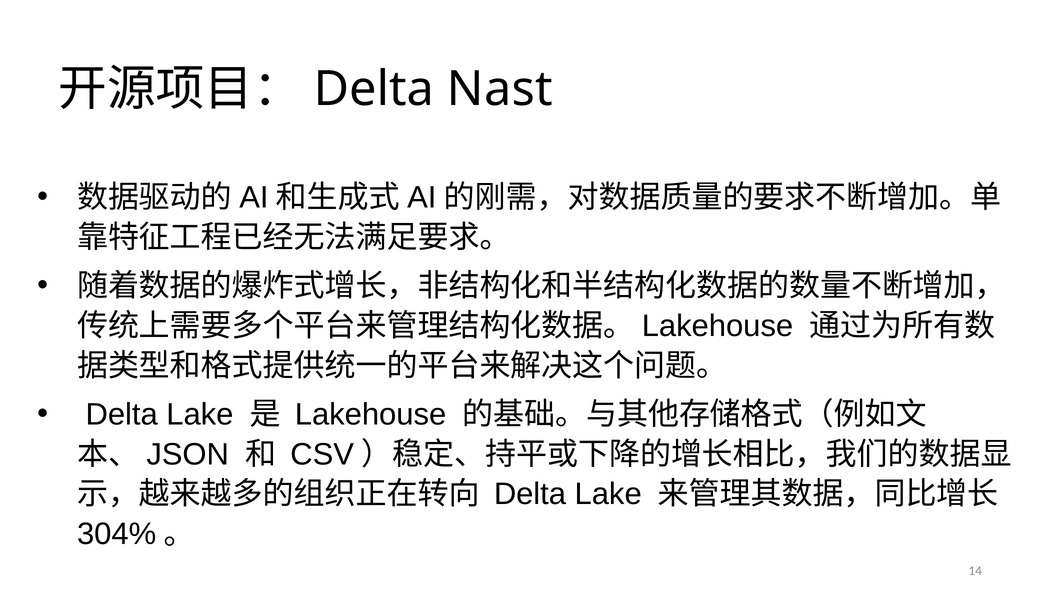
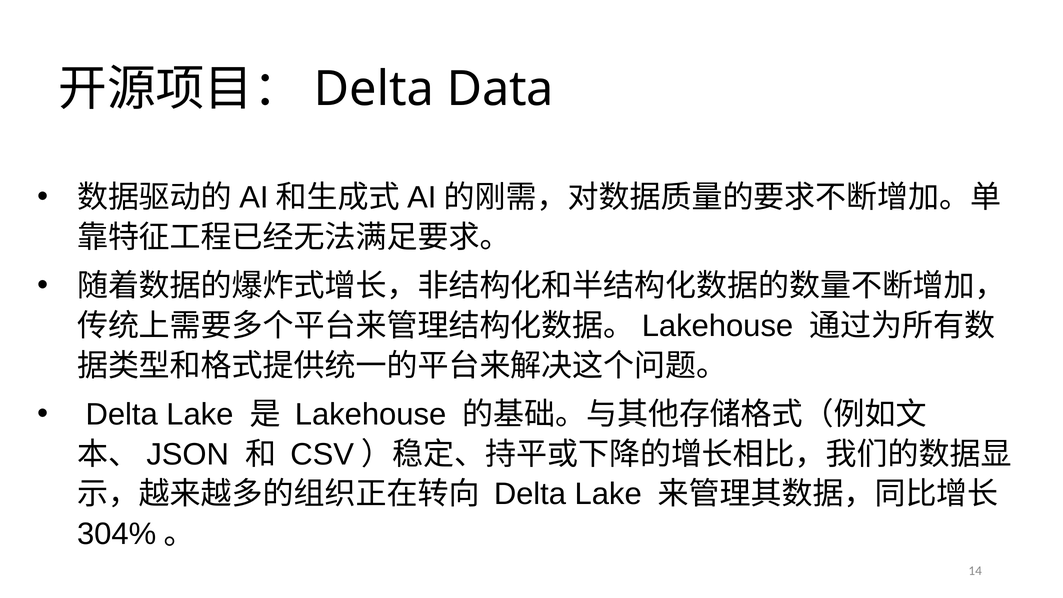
Nast: Nast -> Data (500, 89)
